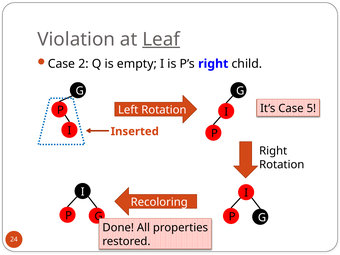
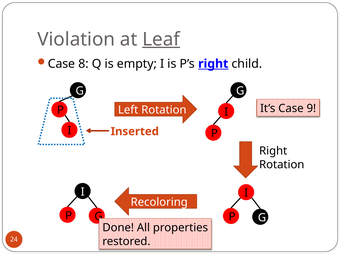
2: 2 -> 8 (84, 64)
right underline: none -> present (213, 64)
5: 5 -> 9 (311, 108)
